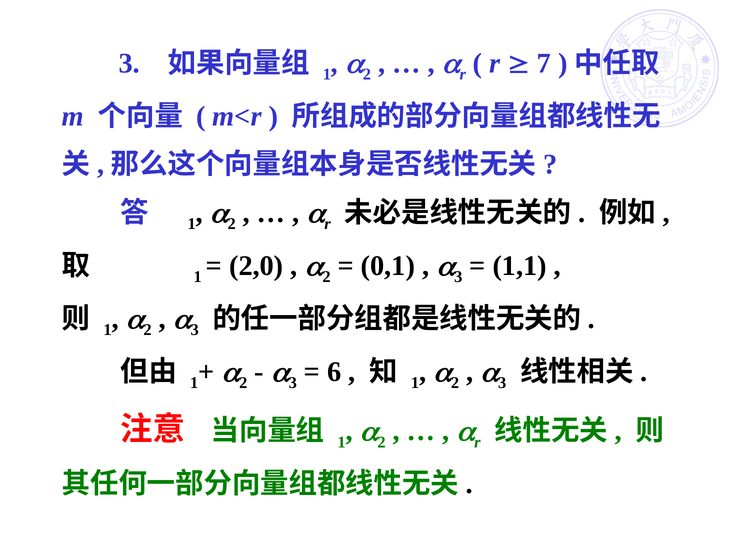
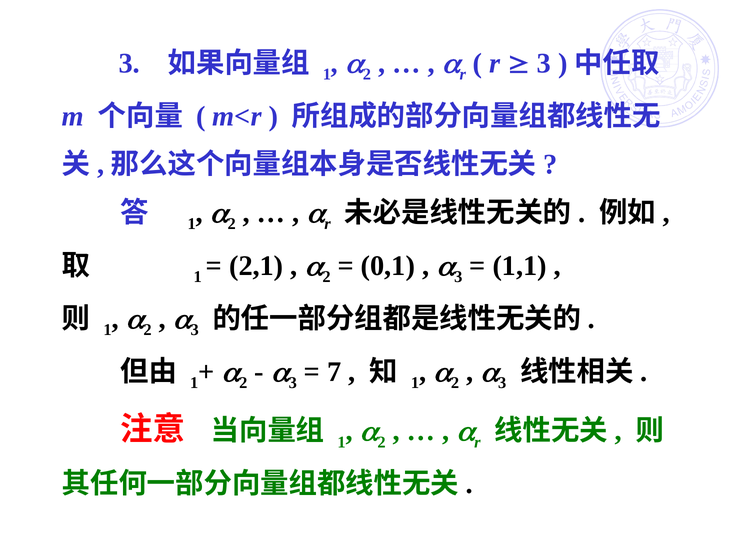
7: 7 -> 3 (544, 63)
2,0: 2,0 -> 2,1 (256, 266)
6: 6 -> 7 (334, 372)
